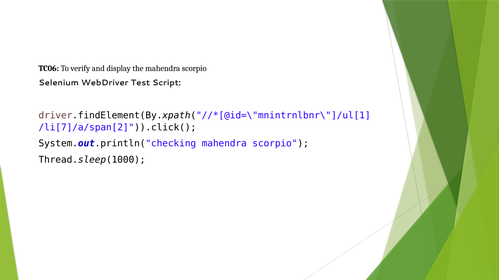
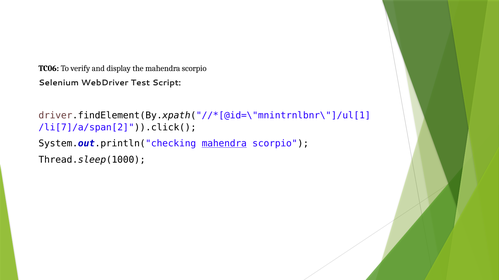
mahendra underline: none -> present (224, 144)
